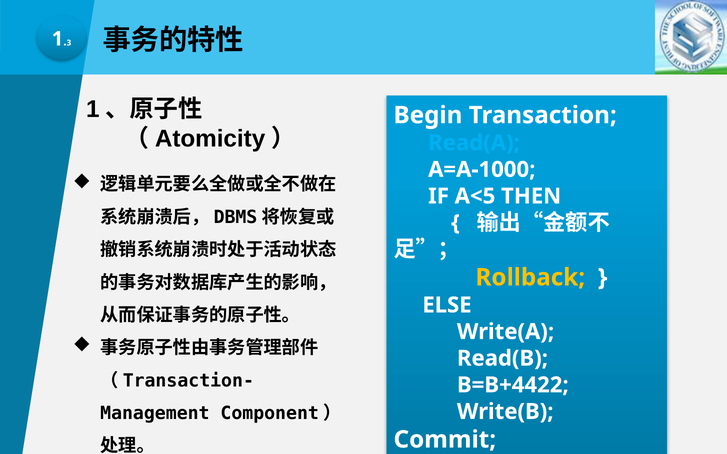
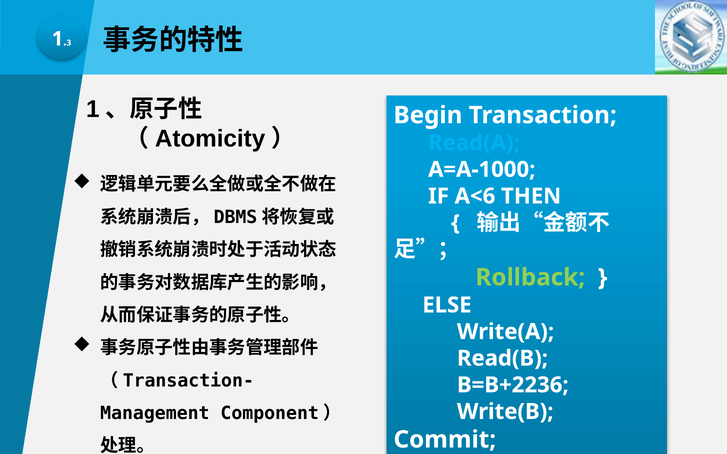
A<5: A<5 -> A<6 (475, 196)
Rollback colour: yellow -> light green (530, 278)
B=B+4422: B=B+4422 -> B=B+2236 (513, 385)
